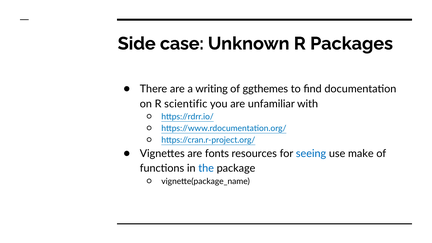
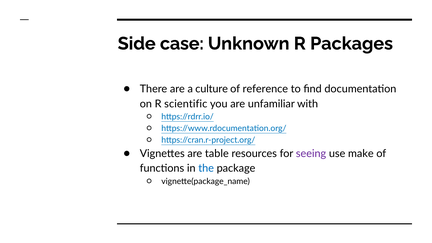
writing: writing -> culture (212, 89)
ggthemes: ggthemes -> reference (265, 89)
fonts: fonts -> table (217, 154)
seeing colour: blue -> purple (311, 154)
